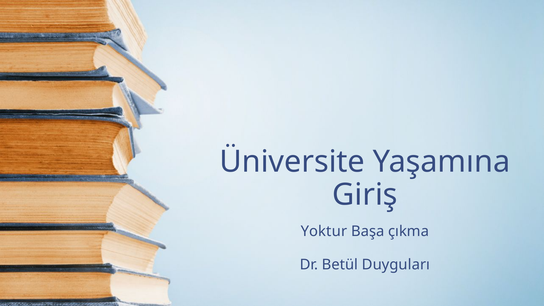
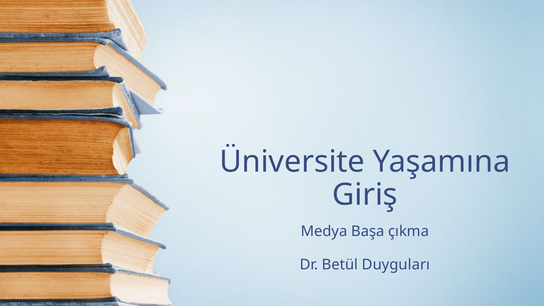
Yoktur: Yoktur -> Medya (324, 231)
